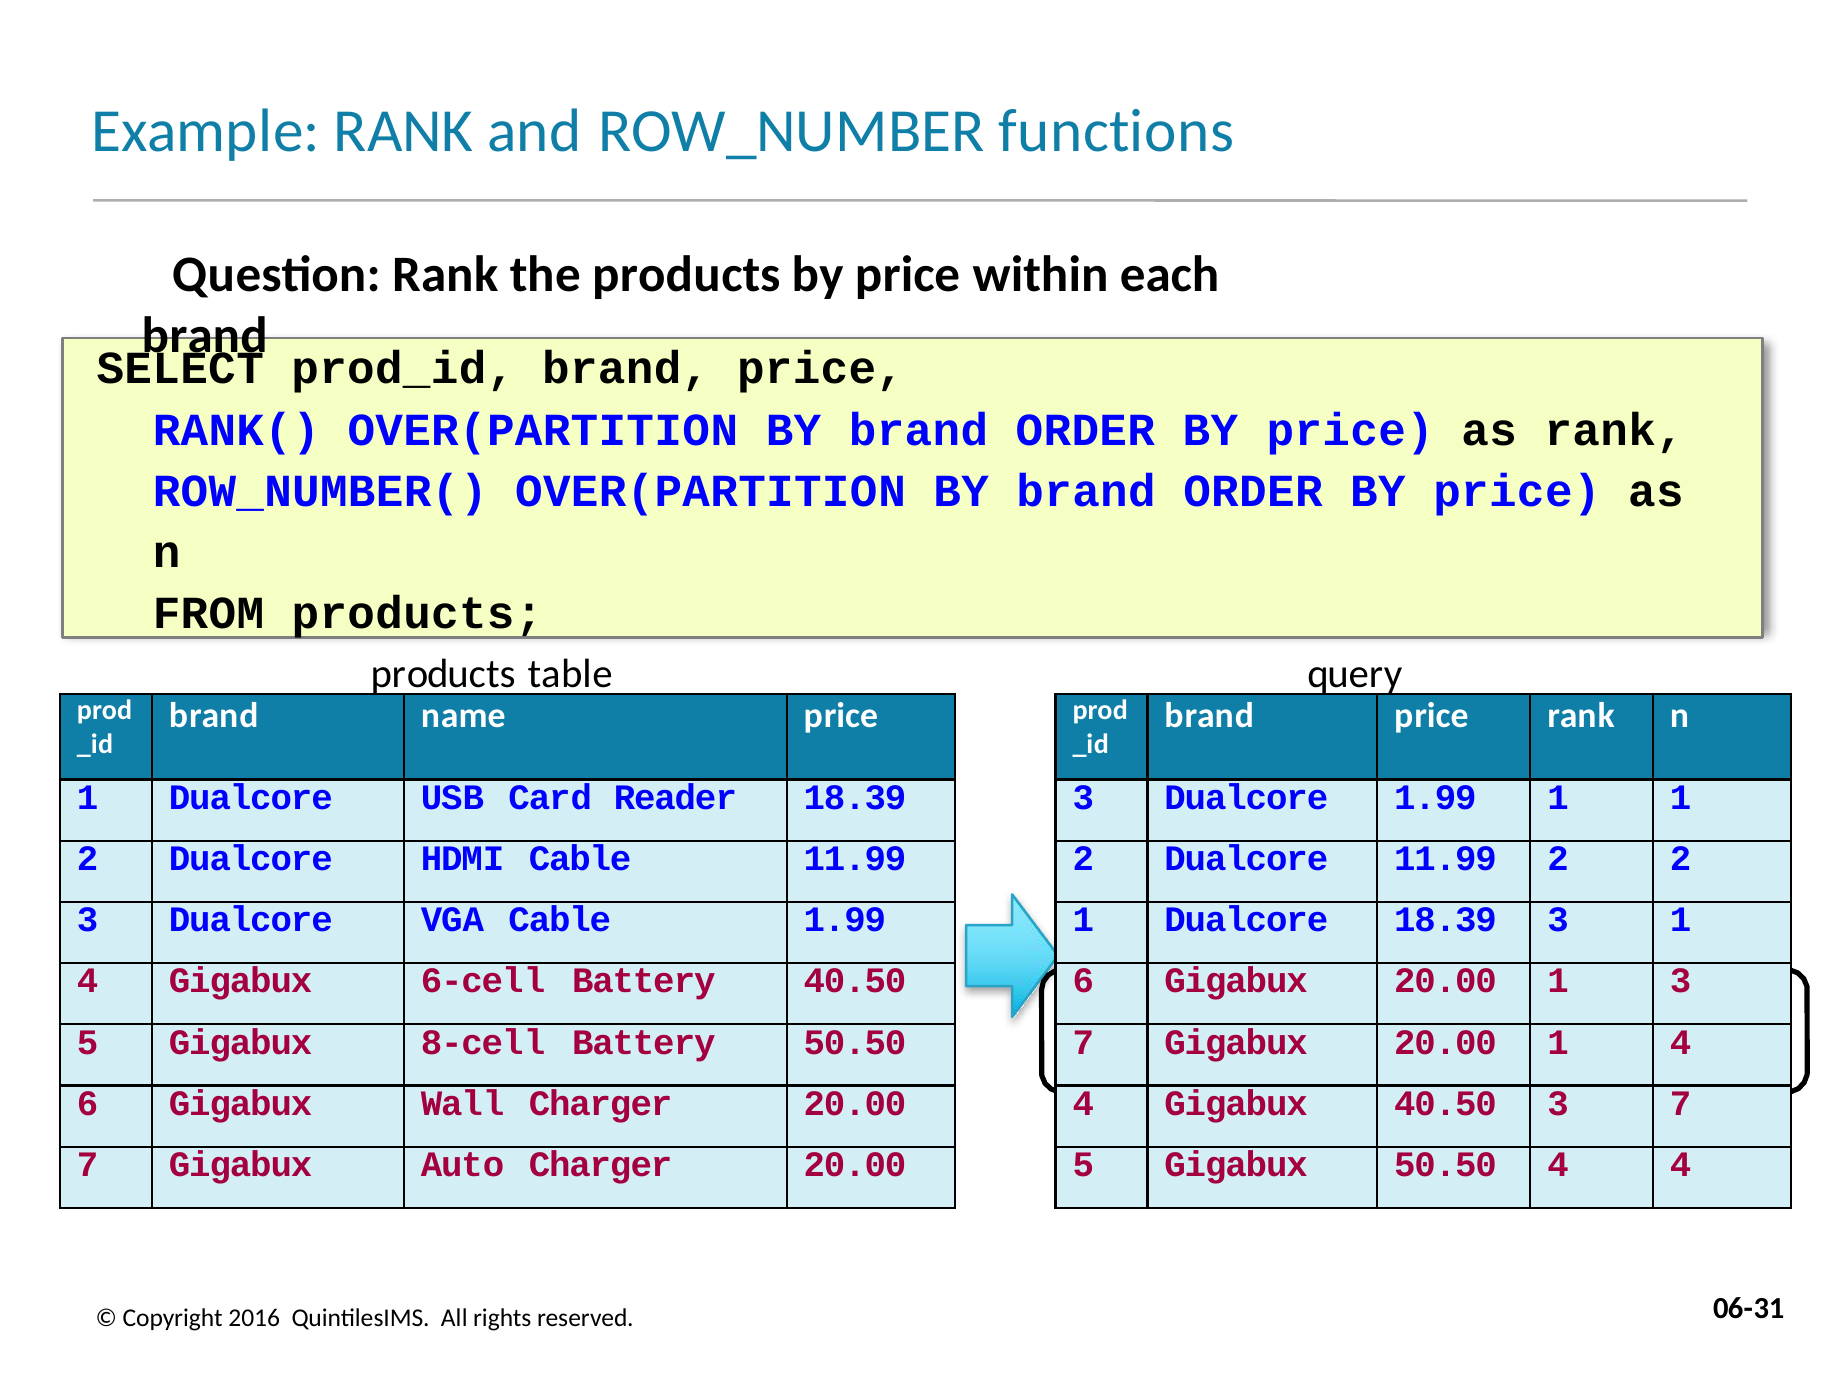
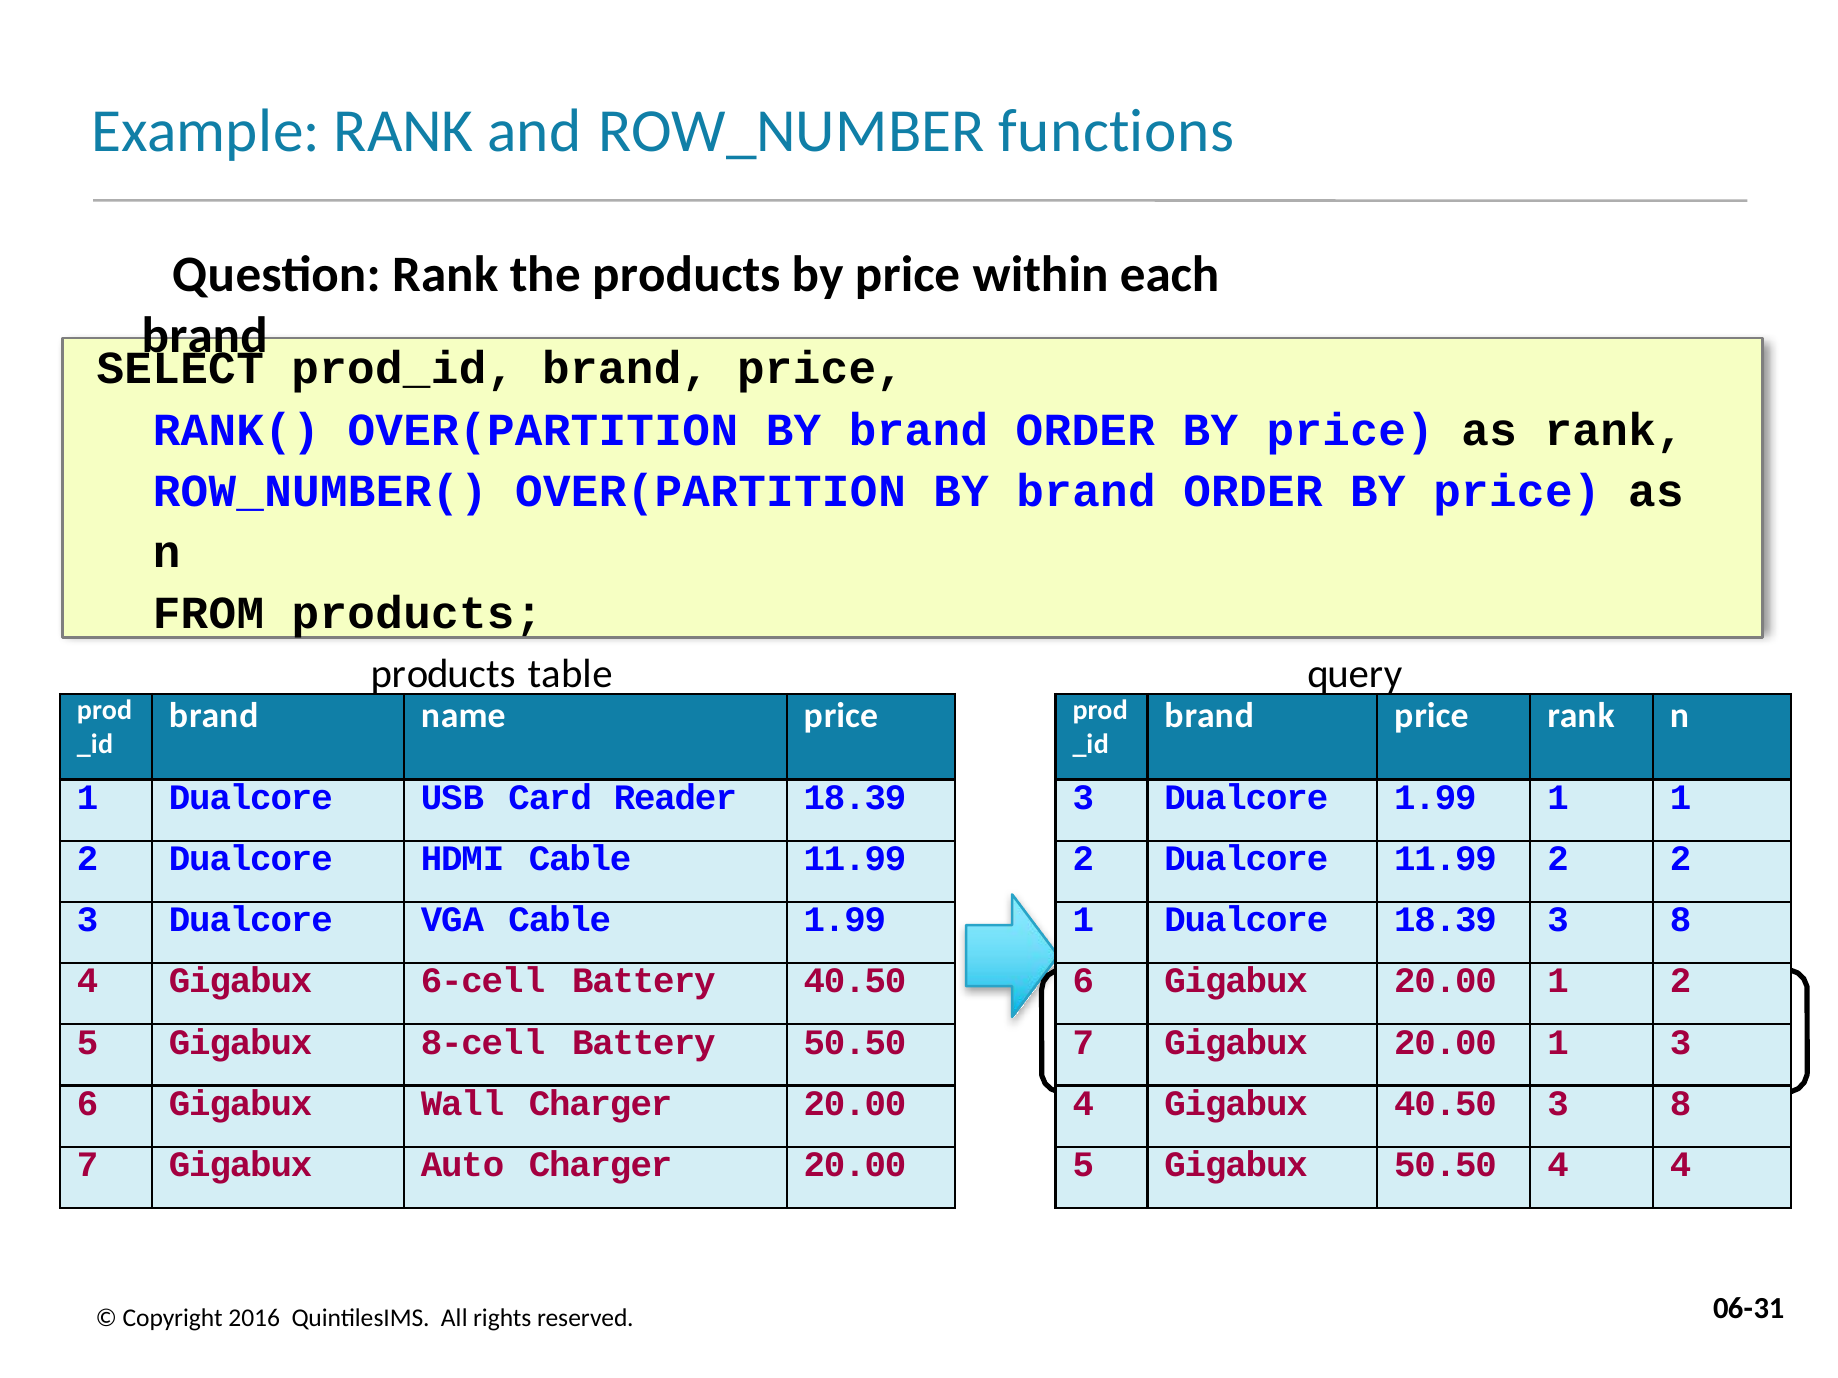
18.39 3 1: 1 -> 8 (1681, 920)
20.00 1 3: 3 -> 2 (1681, 981)
1 4: 4 -> 3 (1681, 1043)
40.50 3 7: 7 -> 8 (1681, 1104)
